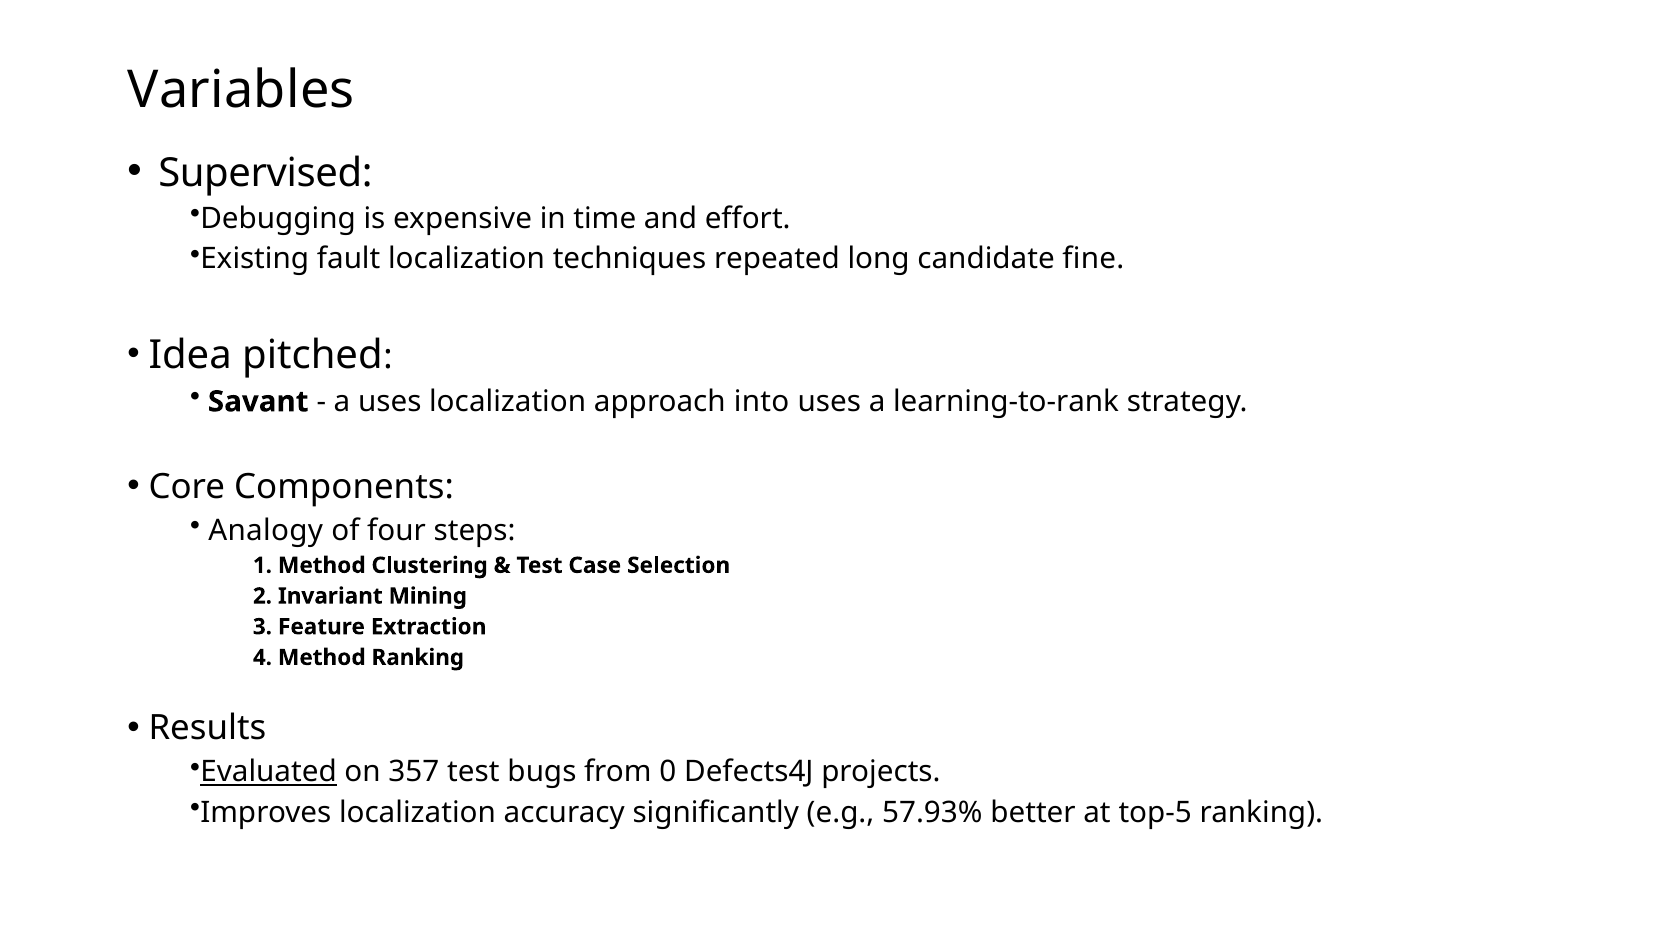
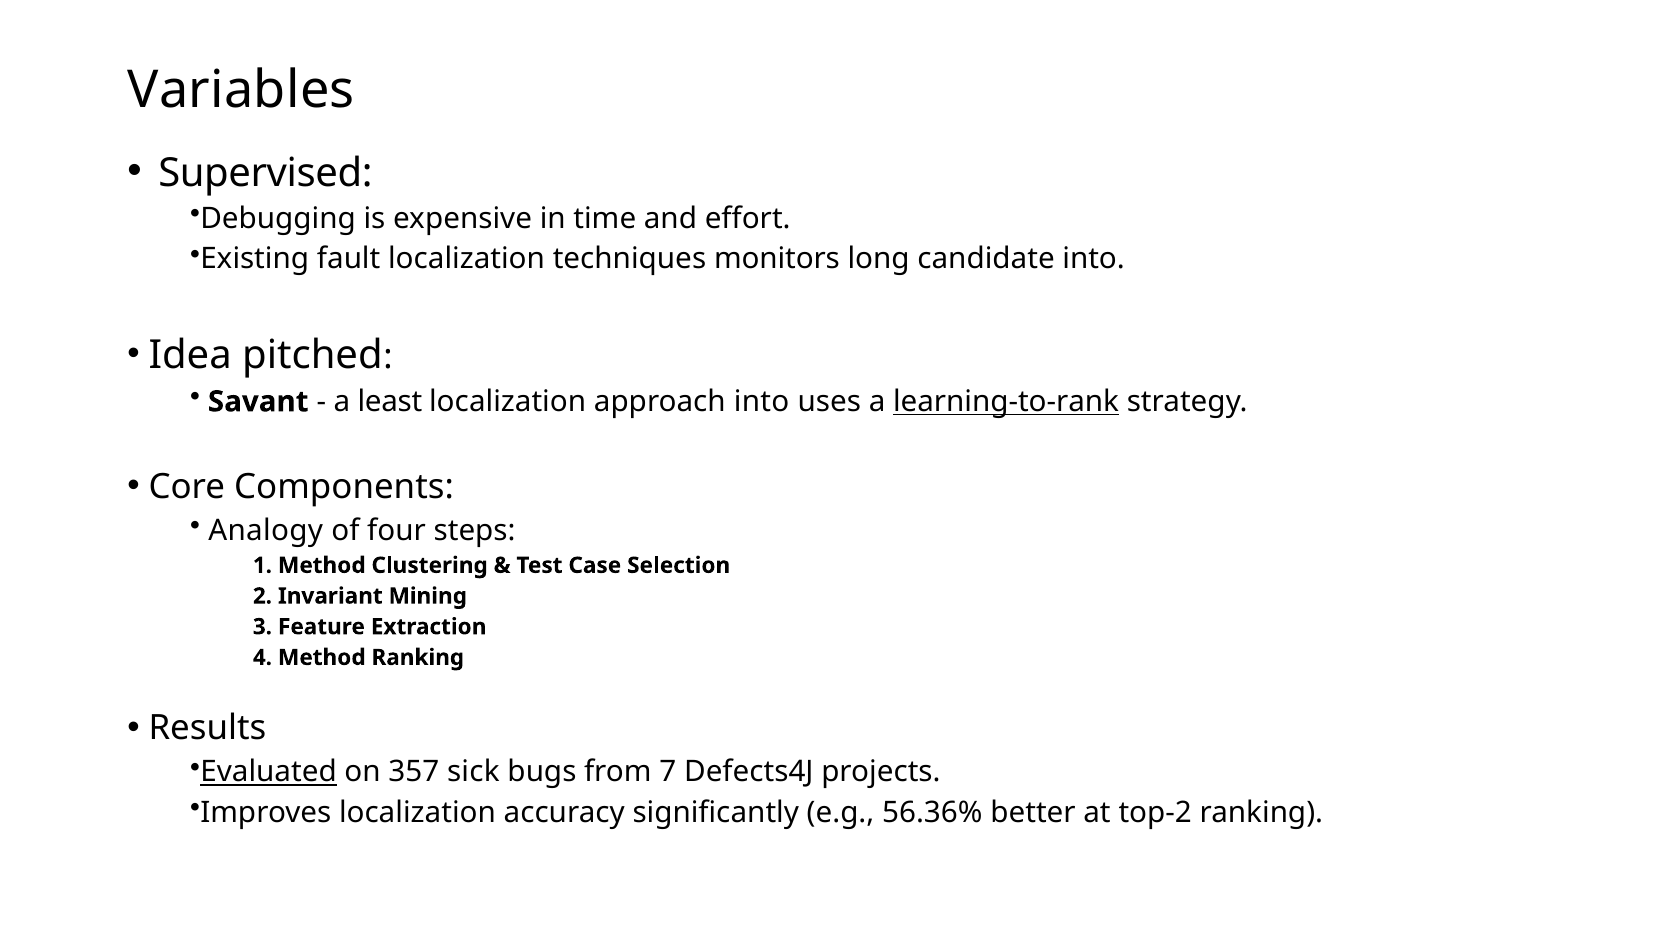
repeated: repeated -> monitors (777, 259)
candidate fine: fine -> into (1094, 259)
a uses: uses -> least (390, 402)
learning-to-rank underline: none -> present (1006, 402)
357 test: test -> sick (473, 772)
0: 0 -> 7 (668, 772)
57.93%: 57.93% -> 56.36% (932, 813)
top-5: top-5 -> top-2 (1155, 813)
